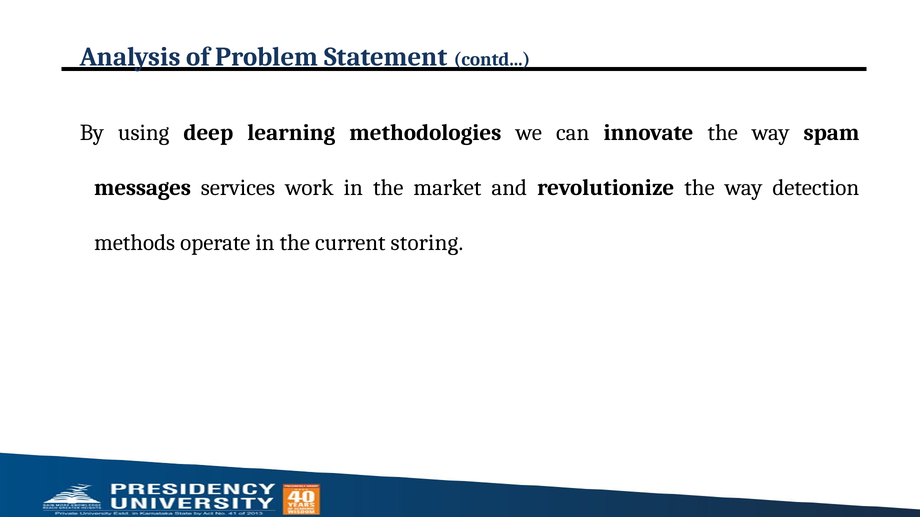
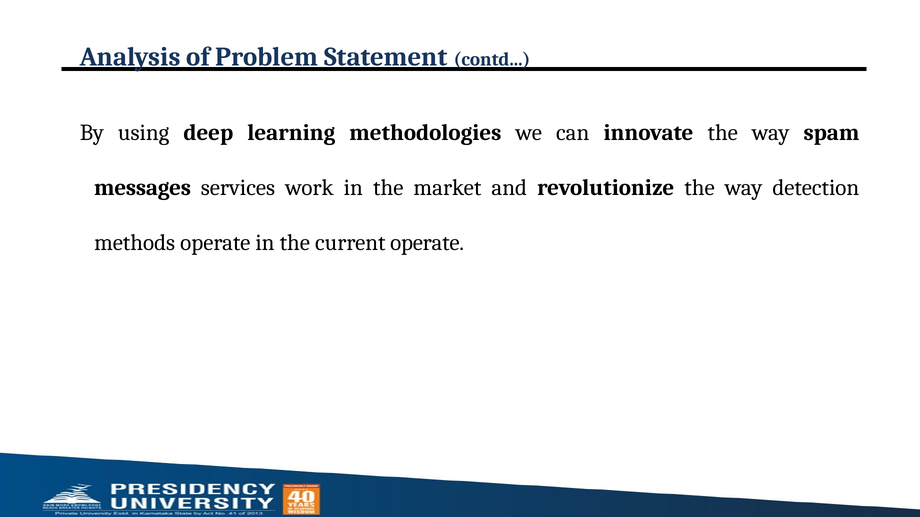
current storing: storing -> operate (427, 243)
